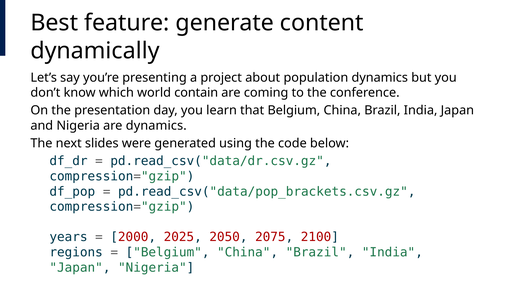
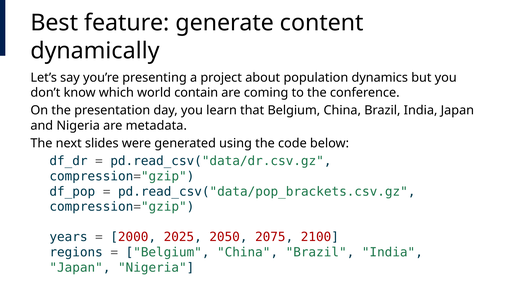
are dynamics: dynamics -> metadata (156, 126)
